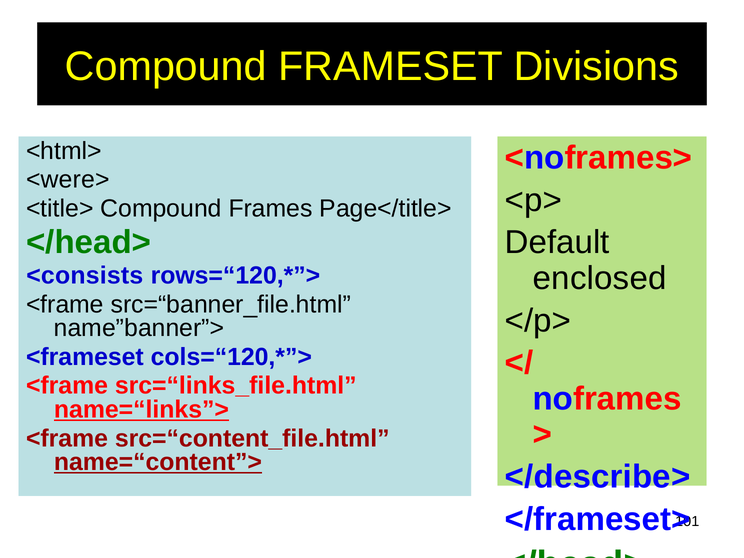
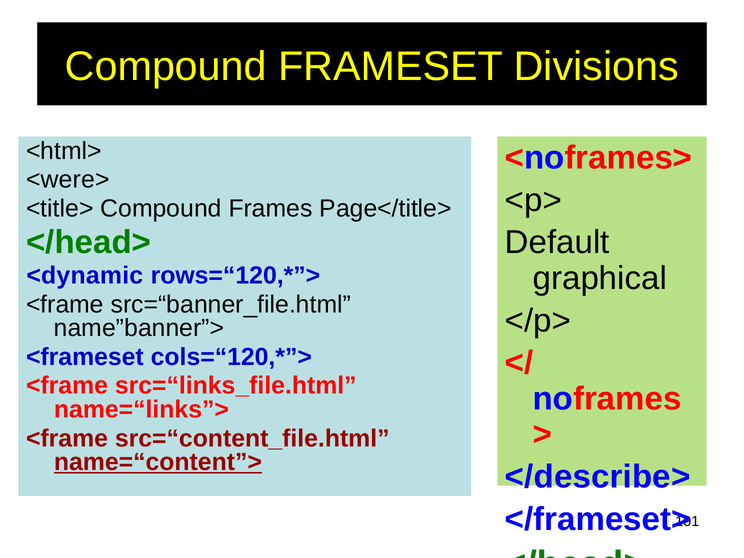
enclosed: enclosed -> graphical (600, 278)
<consists: <consists -> <dynamic (85, 276)
name=“links”> underline: present -> none (141, 410)
